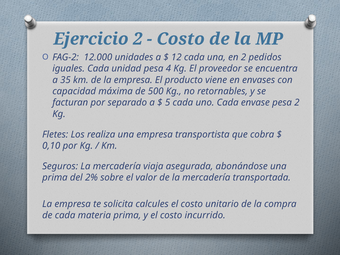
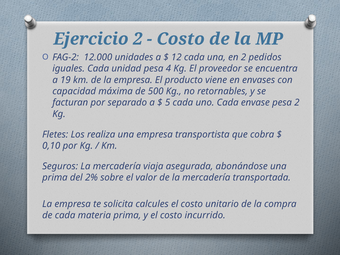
35: 35 -> 19 (65, 80)
